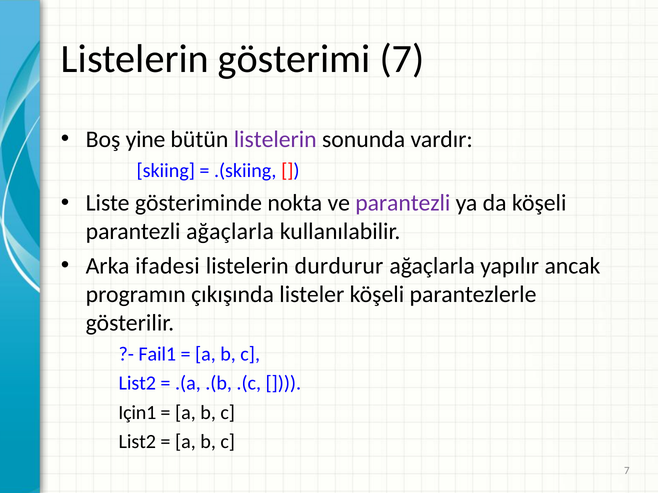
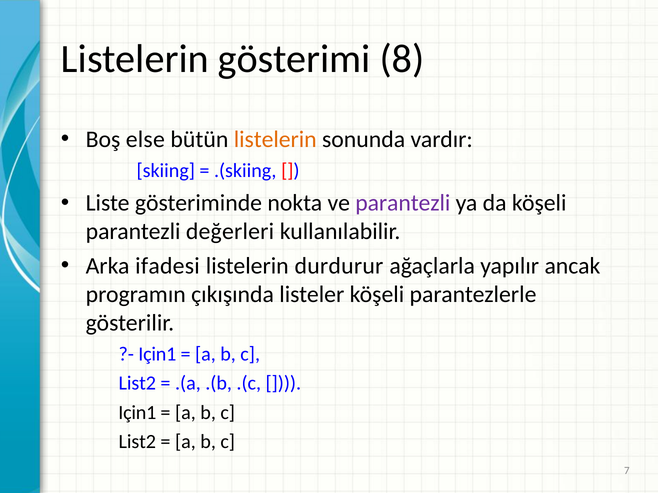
gösterimi 7: 7 -> 8 (402, 59)
yine: yine -> else (145, 140)
listelerin colour: purple -> orange (275, 140)
parantezli ağaçlarla: ağaçlarla -> değerleri (230, 232)
Fail1: Fail1 -> Için1 (157, 354)
